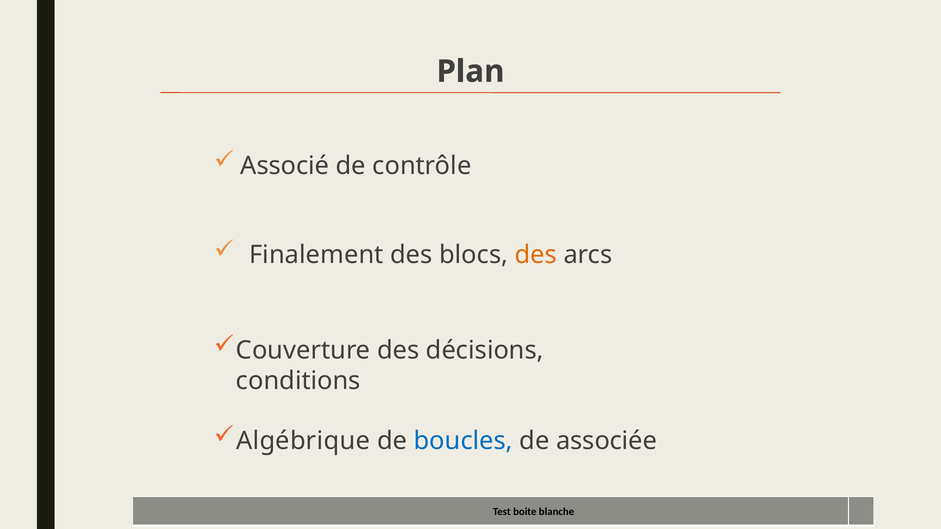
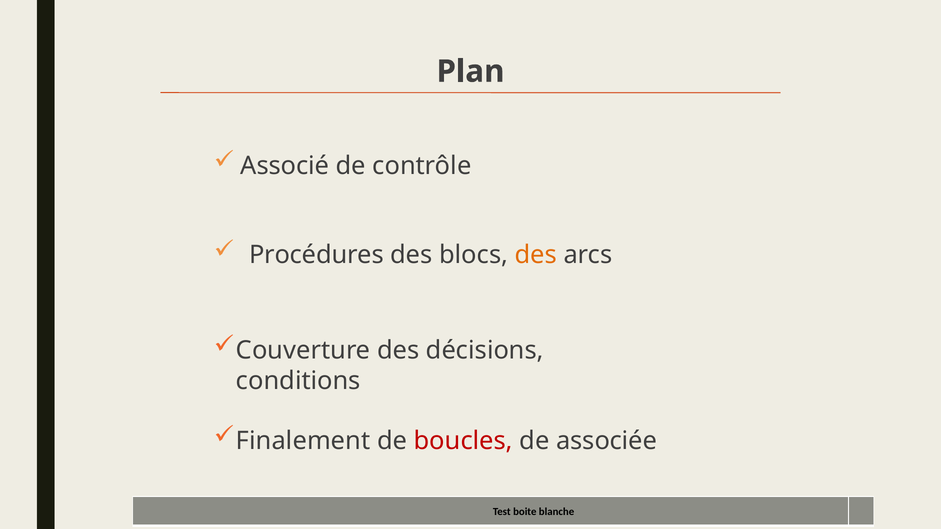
Finalement: Finalement -> Procédures (316, 255)
Algébrique: Algébrique -> Finalement (303, 441)
boucles colour: blue -> red (463, 441)
